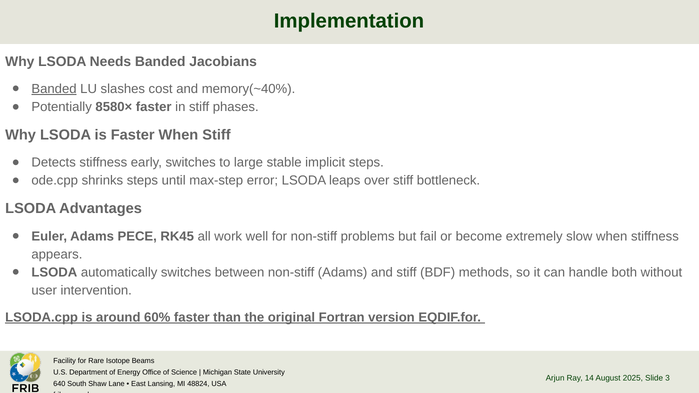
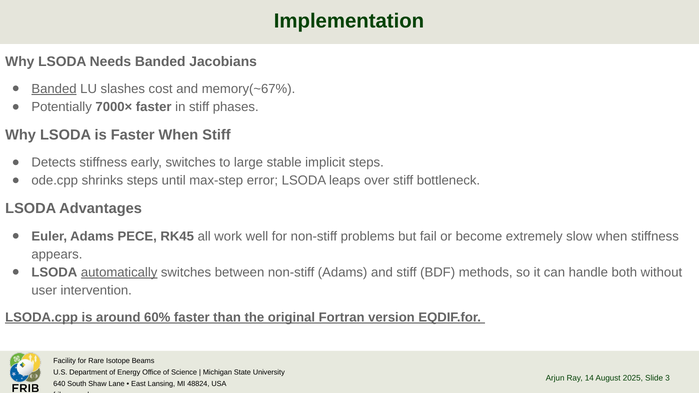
memory(~40%: memory(~40% -> memory(~67% (249, 89)
8580×: 8580× -> 7000× (114, 107)
automatically underline: none -> present (119, 272)
